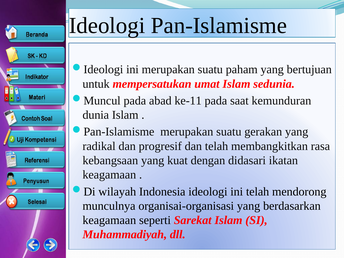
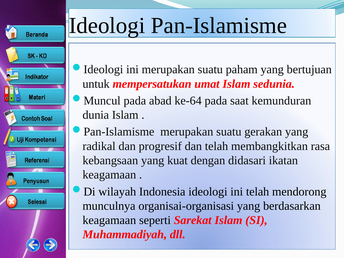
ke-11: ke-11 -> ke-64 (188, 101)
